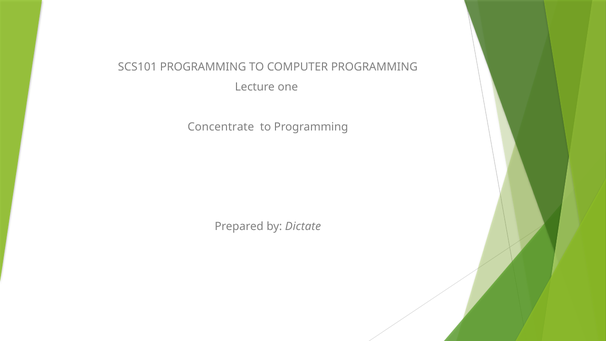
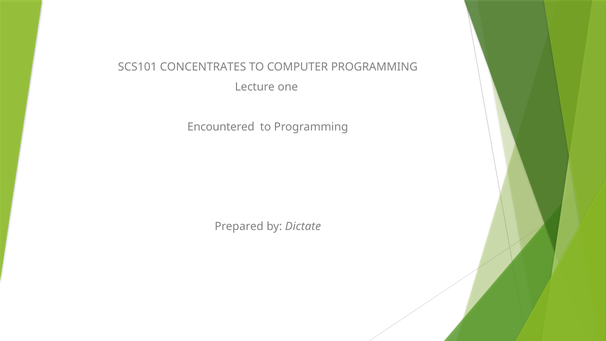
SCS101 PROGRAMMING: PROGRAMMING -> CONCENTRATES (203, 67)
Concentrate: Concentrate -> Encountered (221, 127)
